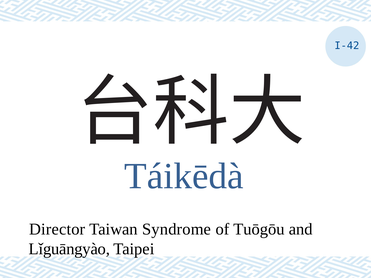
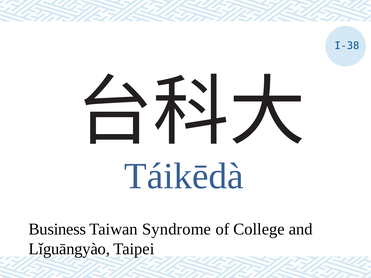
I-42: I-42 -> I-38 (347, 46)
Director: Director -> Business (57, 229)
Tuōgōu: Tuōgōu -> College (259, 229)
